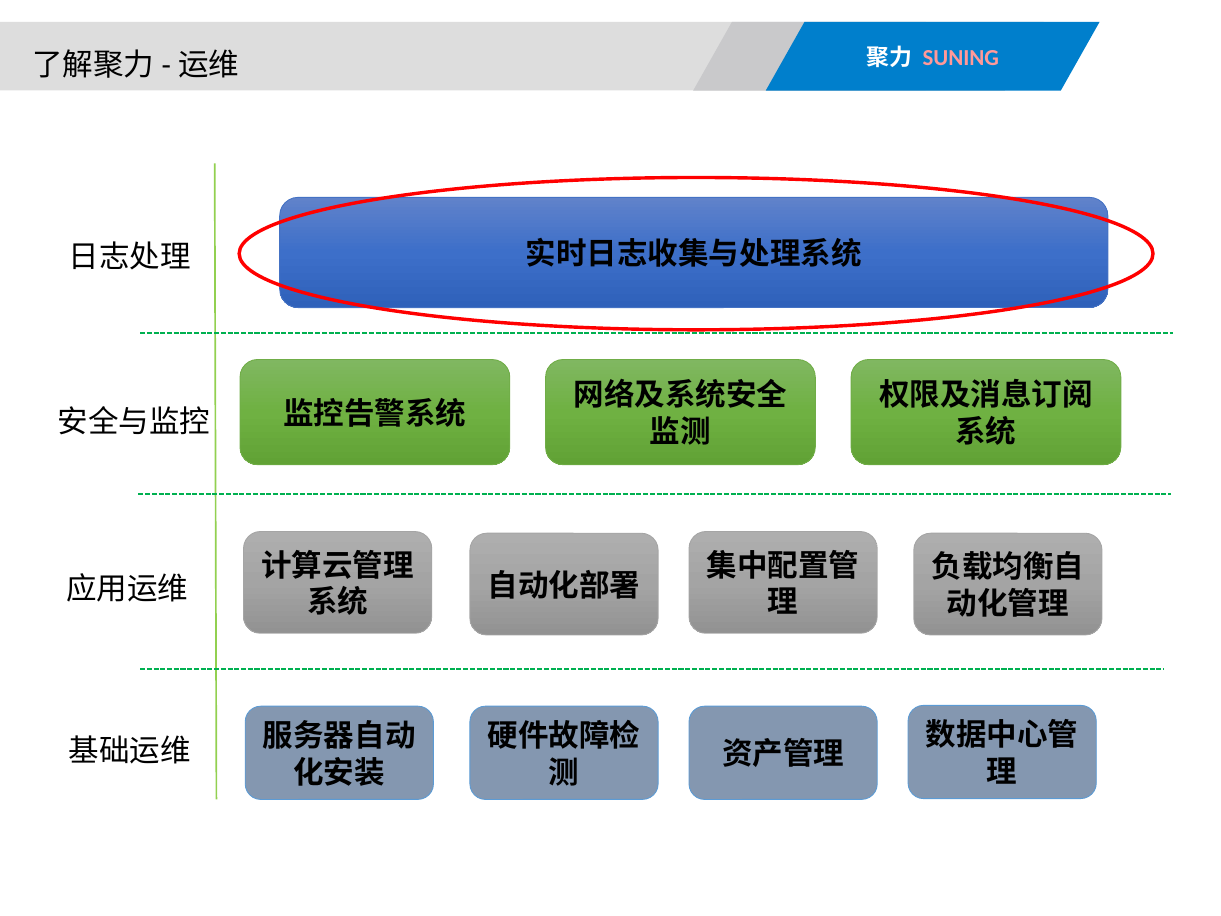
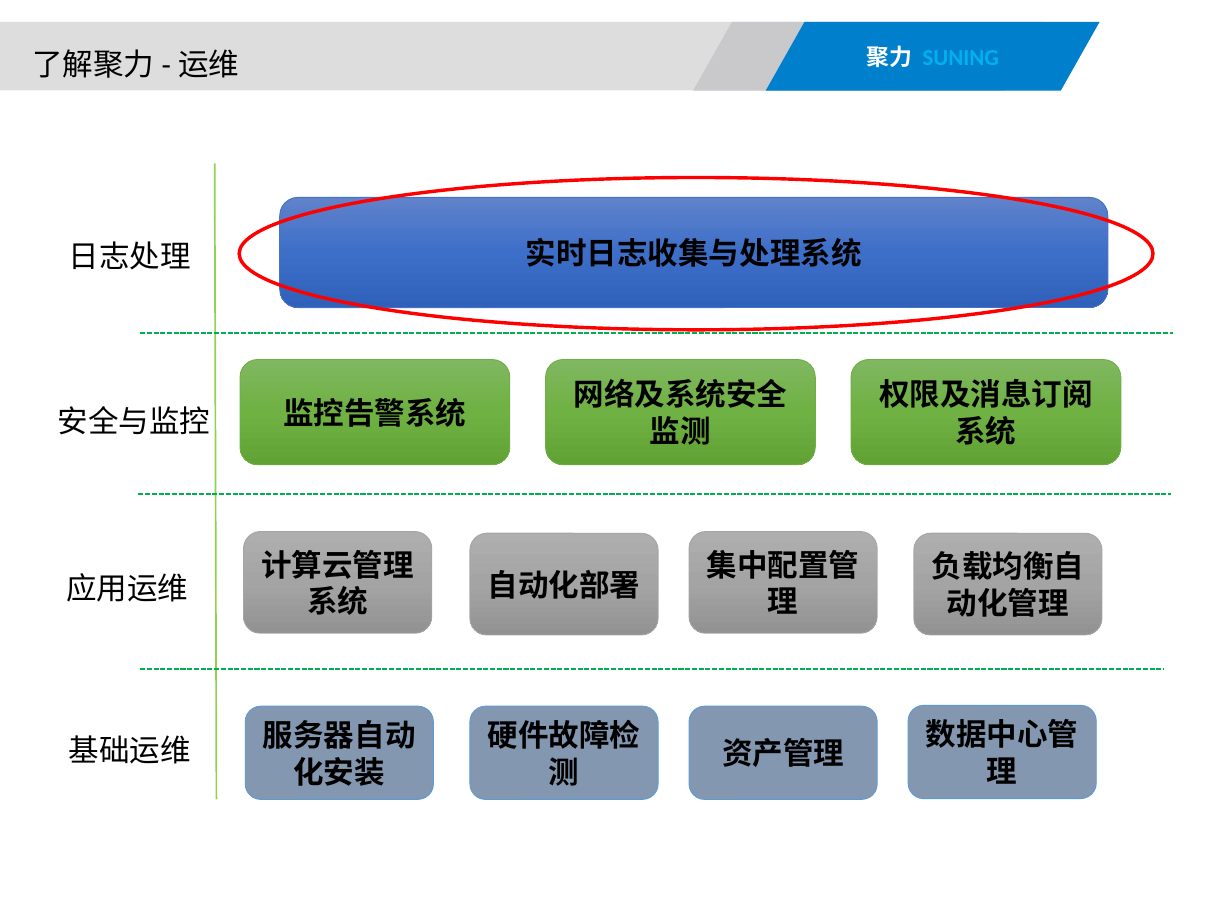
SUNING colour: pink -> light blue (961, 58)
